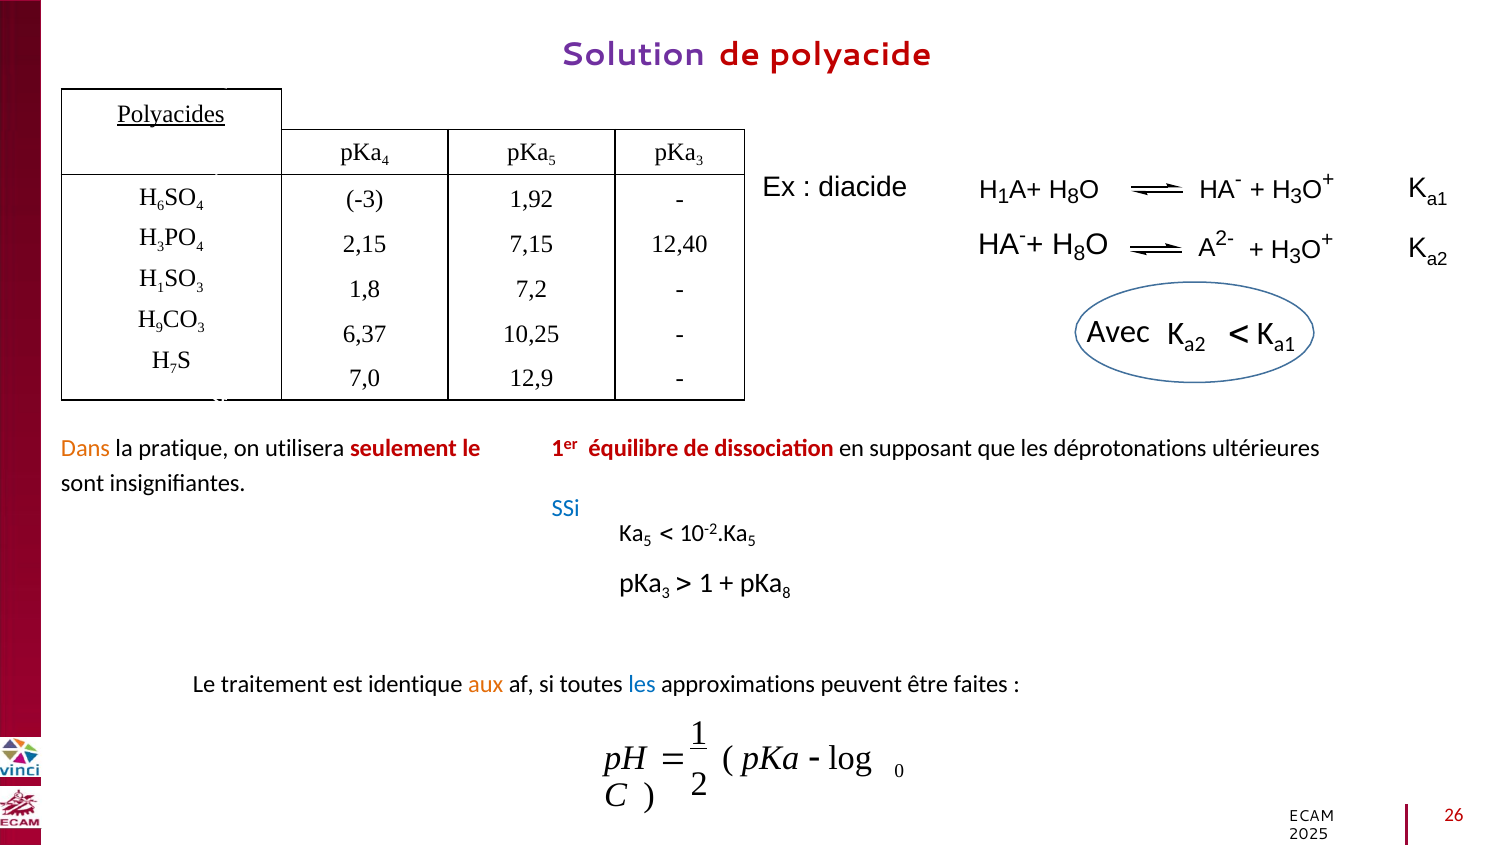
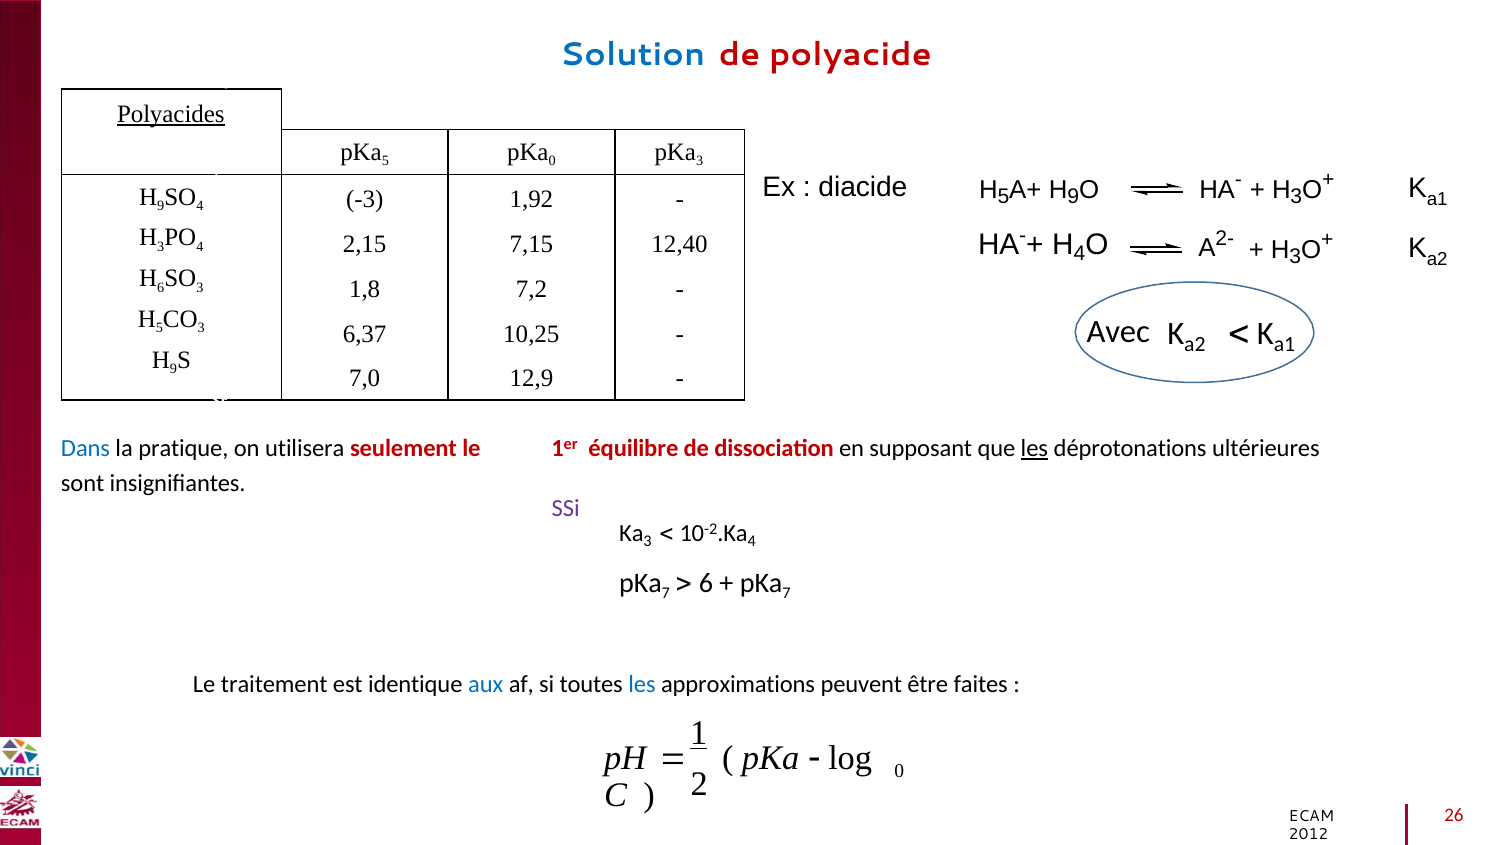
Solution colour: purple -> blue (633, 55)
pKa 4: 4 -> 5 (385, 161)
pKa 5: 5 -> 0 (552, 161)
1: 1 -> 5 (1003, 197)
8: 8 -> 9 (1073, 197)
6: 6 -> 9 (161, 206)
8: 8 -> 4 (1080, 253)
1: 1 -> 6 (161, 287)
9: 9 -> 5 (159, 328)
7: 7 -> 9 (173, 369)
Dans colour: orange -> blue (86, 448)
les underline: none -> present (1034, 448)
SSi colour: blue -> purple (566, 508)
5: 5 -> 3 (648, 542)
5: 5 -> 4 (752, 542)
3: 3 -> 7 (666, 593)
1: 1 -> 6 (706, 583)
8: 8 -> 7 (786, 593)
aux colour: orange -> blue (486, 684)
2025: 2025 -> 2012 (1309, 835)
